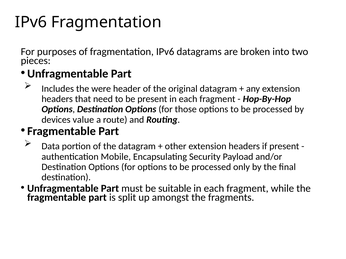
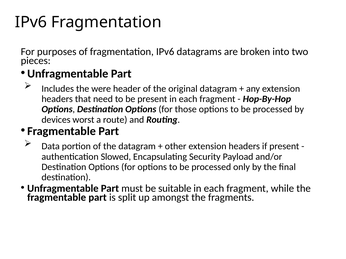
value: value -> worst (83, 120)
Mobile: Mobile -> Slowed (116, 157)
